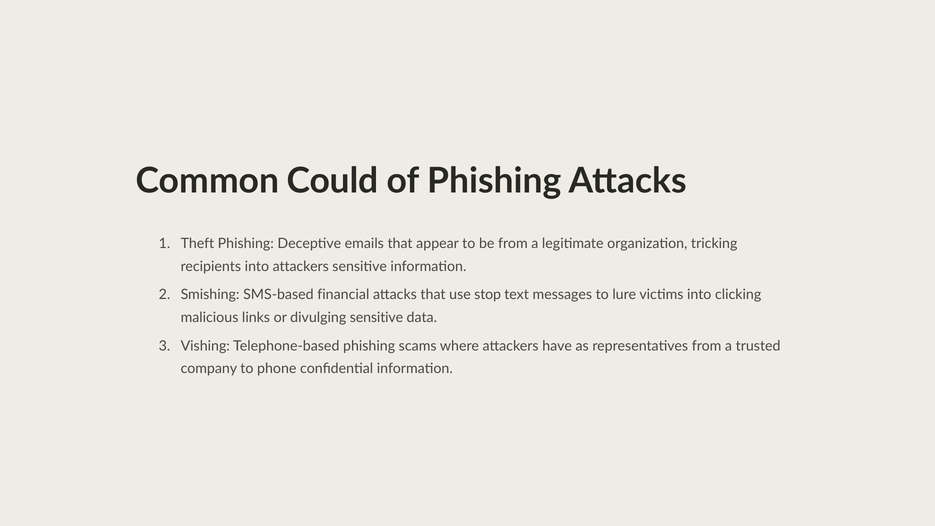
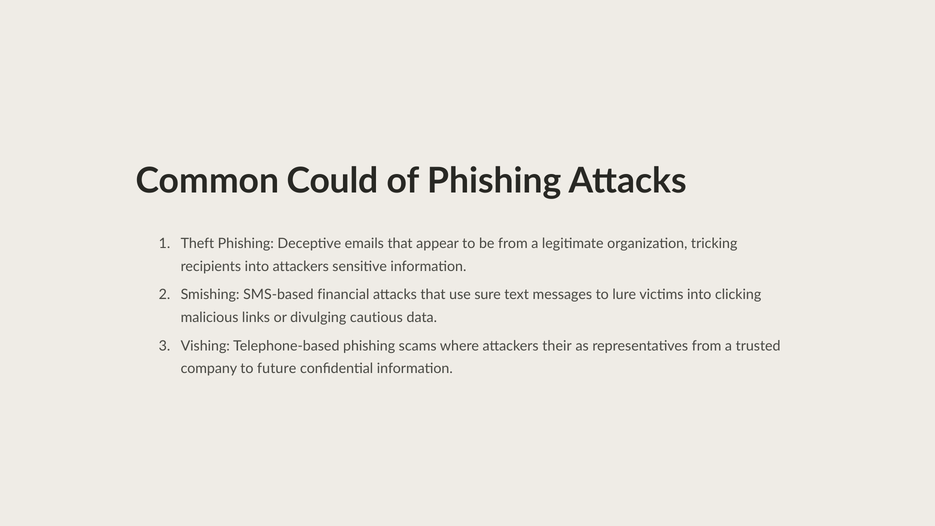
stop: stop -> sure (488, 295)
divulging sensitive: sensitive -> cautious (376, 317)
have: have -> their (557, 346)
phone: phone -> future (277, 368)
